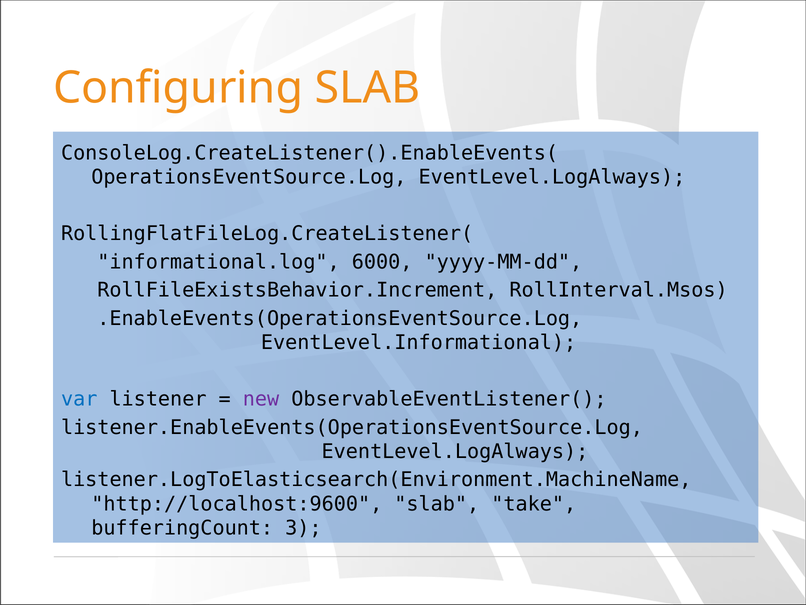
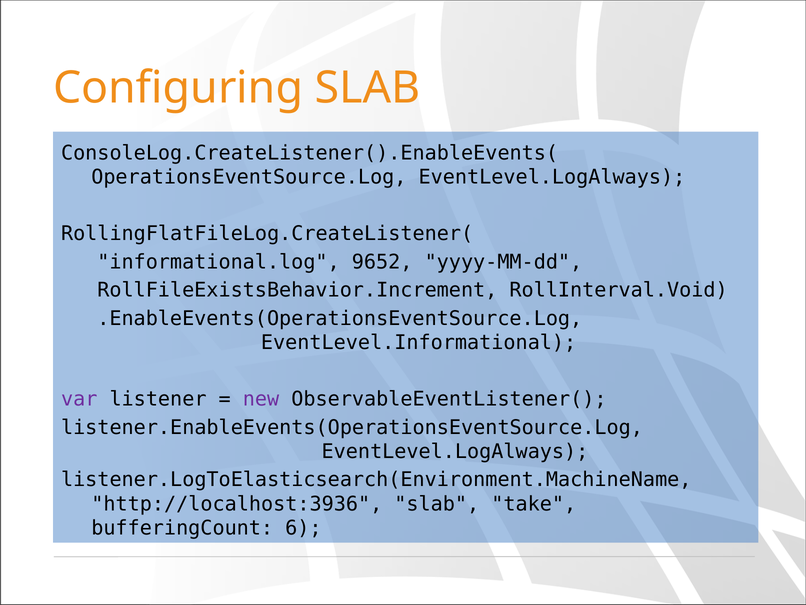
6000: 6000 -> 9652 (382, 262)
RollInterval.Msos: RollInterval.Msos -> RollInterval.Void (619, 290)
var colour: blue -> purple (79, 399)
http://localhost:9600: http://localhost:9600 -> http://localhost:3936 (237, 504)
3: 3 -> 6 (303, 528)
